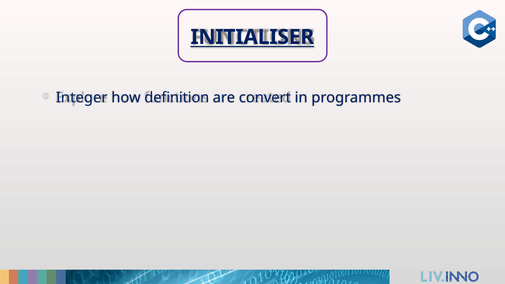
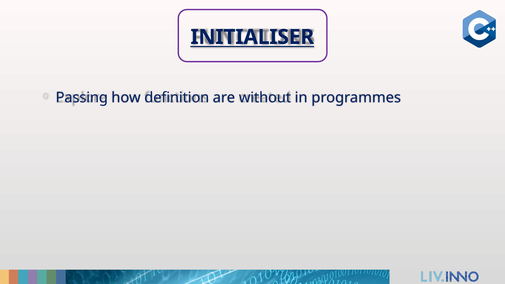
Integer: Integer -> Passing (82, 98)
convert: convert -> without (265, 98)
